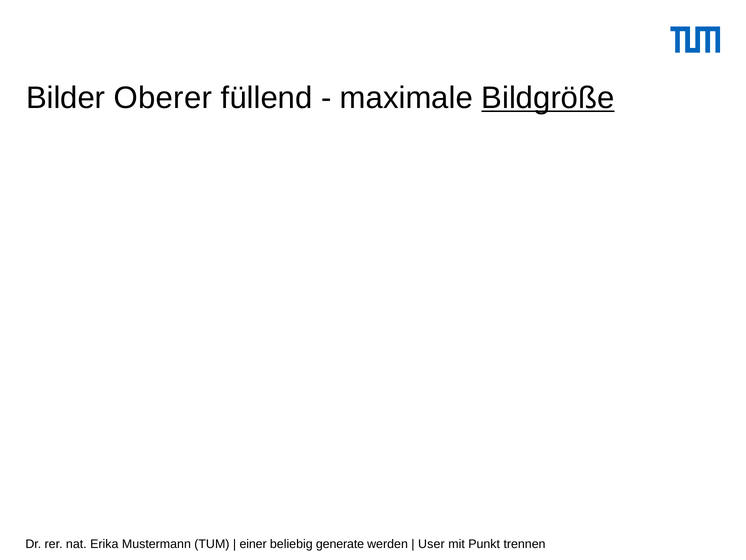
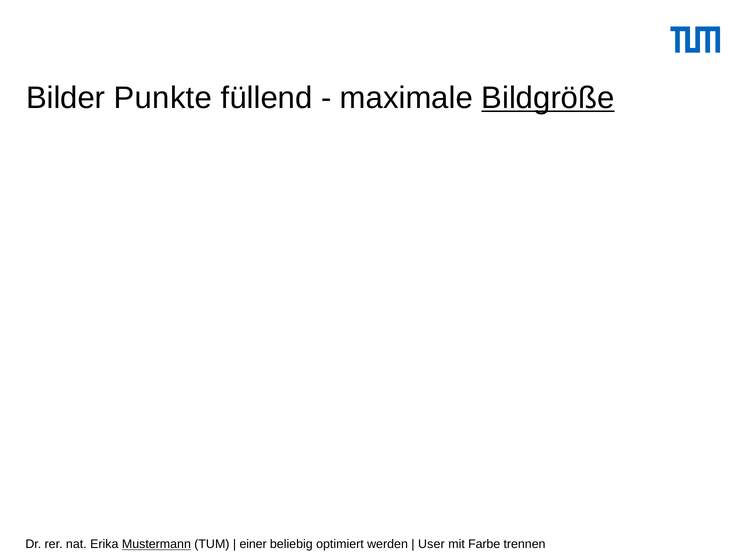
Oberer: Oberer -> Punkte (163, 98)
Mustermann underline: none -> present (156, 544)
generate: generate -> optimiert (340, 544)
Punkt: Punkt -> Farbe (484, 544)
